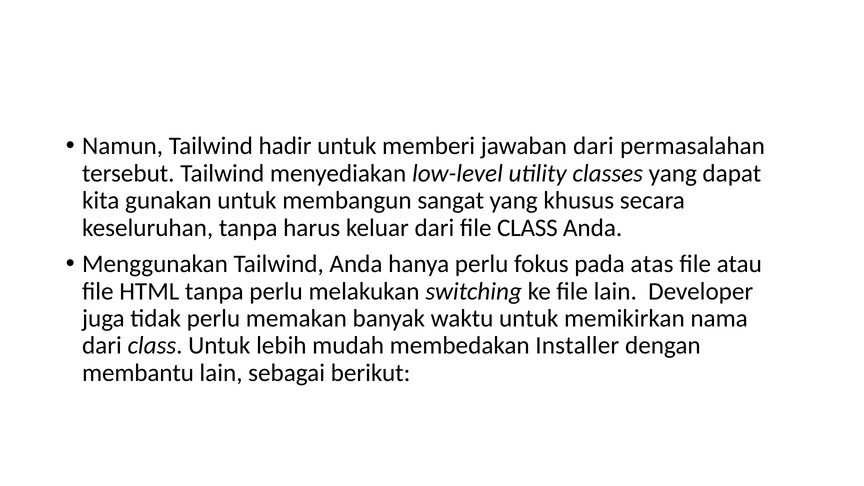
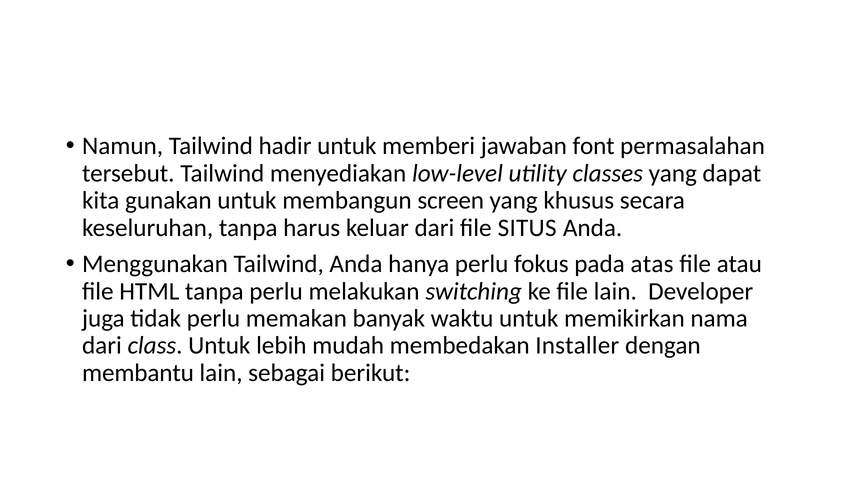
jawaban dari: dari -> font (594, 146)
sangat: sangat -> screen (451, 201)
file CLASS: CLASS -> SITUS (527, 228)
